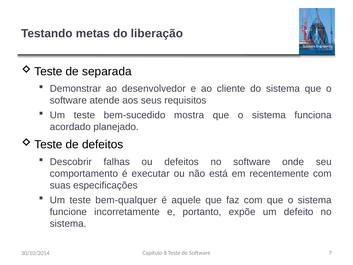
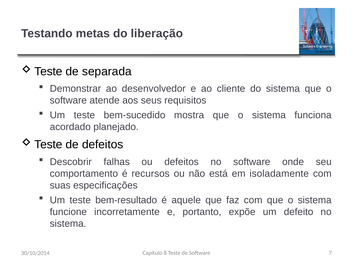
executar: executar -> recursos (151, 173)
recentemente: recentemente -> isoladamente (279, 173)
bem-qualquer: bem-qualquer -> bem-resultado (126, 200)
